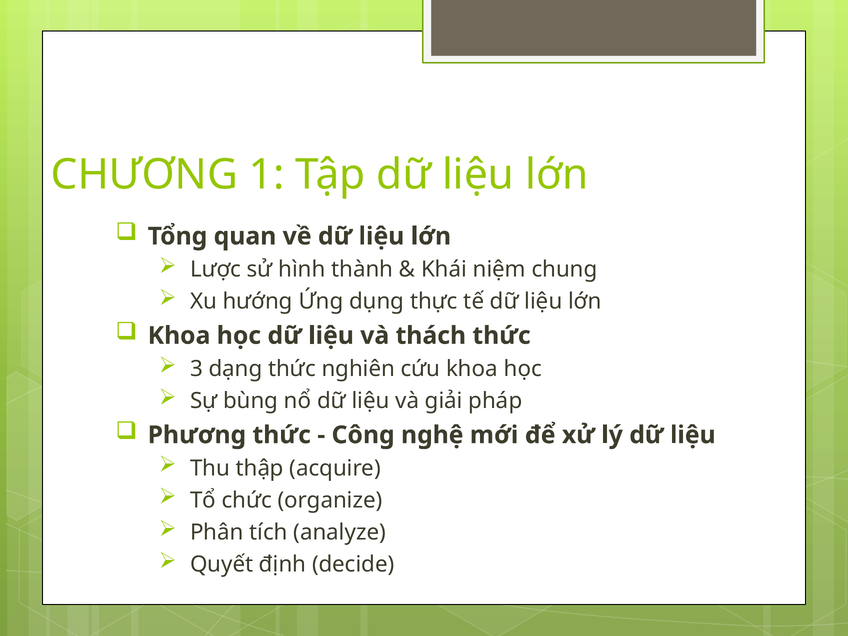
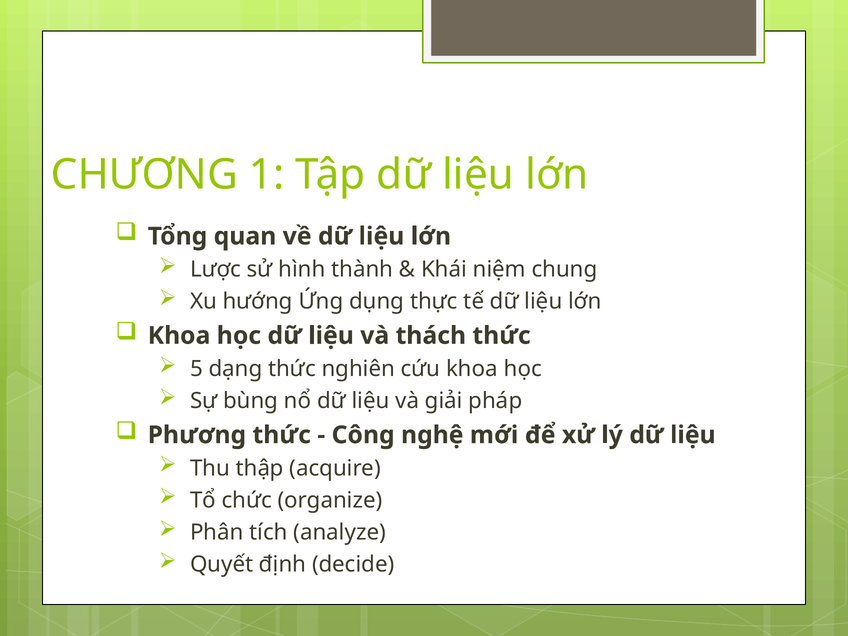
3: 3 -> 5 (196, 369)
